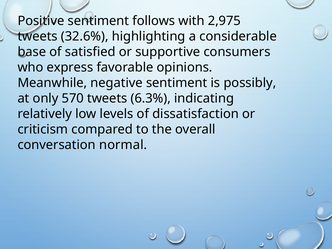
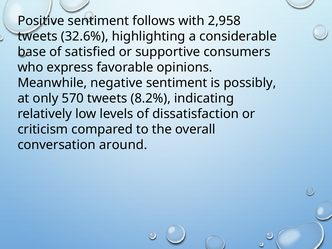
2,975: 2,975 -> 2,958 (224, 21)
6.3%: 6.3% -> 8.2% (151, 98)
normal: normal -> around (123, 145)
